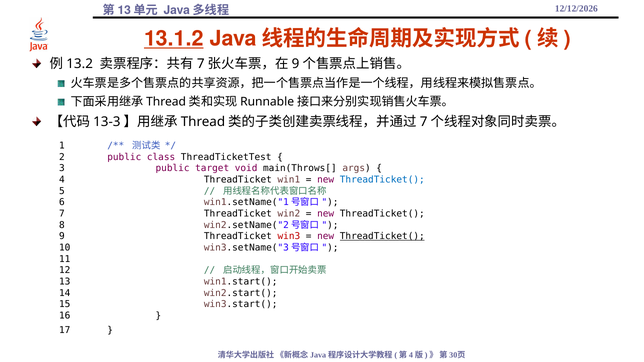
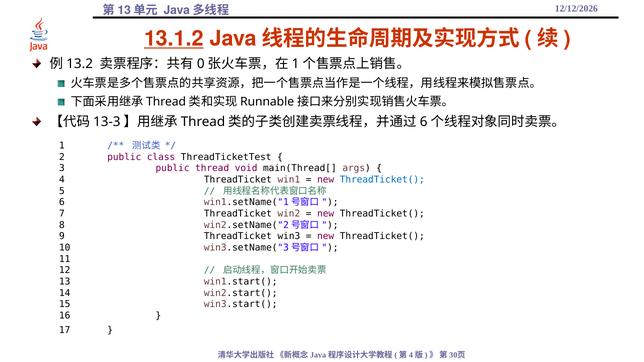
7: 7 -> 0 (201, 64)
9: 9 -> 1 (296, 64)
7: 7 -> 6 (424, 122)
public target: target -> thread (212, 169)
main(Throws[: main(Throws[ -> main(Thread[ (300, 169)
win3 colour: red -> black (289, 237)
ThreadTicket( underline: present -> none (382, 237)
